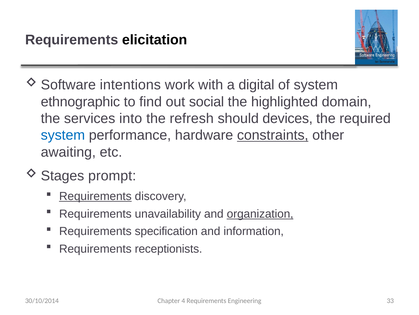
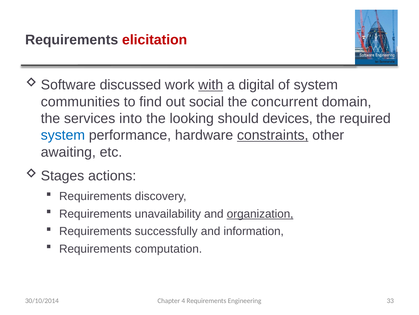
elicitation colour: black -> red (155, 40)
intentions: intentions -> discussed (130, 85)
with underline: none -> present (211, 85)
ethnographic: ethnographic -> communities (80, 102)
highlighted: highlighted -> concurrent (284, 102)
refresh: refresh -> looking (192, 118)
prompt: prompt -> actions (112, 176)
Requirements underline: present -> none (95, 196)
specification: specification -> successfully (166, 231)
receptionists: receptionists -> computation (168, 248)
